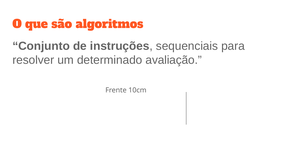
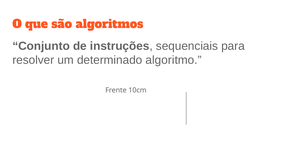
avaliação: avaliação -> algoritmo (174, 60)
